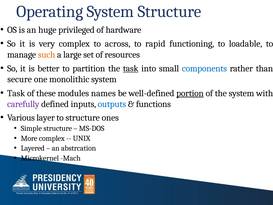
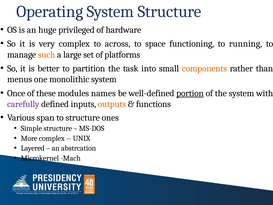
rapid: rapid -> space (155, 44)
loadable: loadable -> running (246, 44)
resources: resources -> platforms (122, 55)
task underline: present -> none (131, 68)
components colour: blue -> orange (204, 68)
secure: secure -> menus (20, 79)
Task: Task -> Once (16, 93)
outputs colour: blue -> orange (112, 104)
layer: layer -> span (46, 118)
